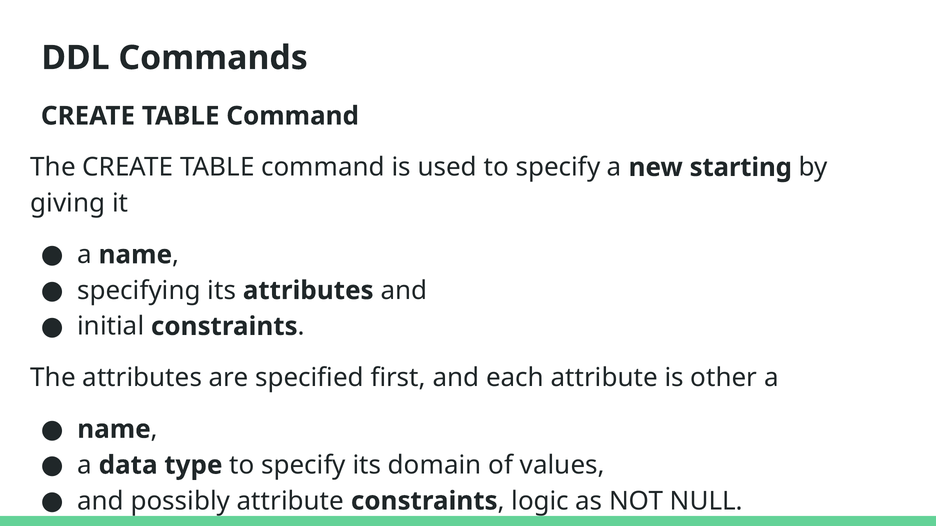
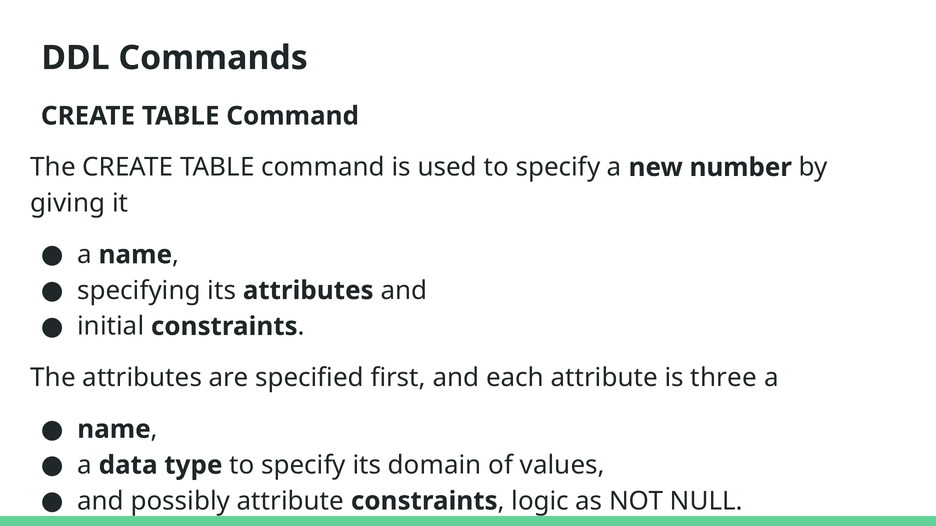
starting: starting -> number (741, 168)
other: other -> three (724, 378)
